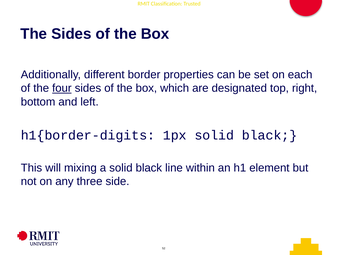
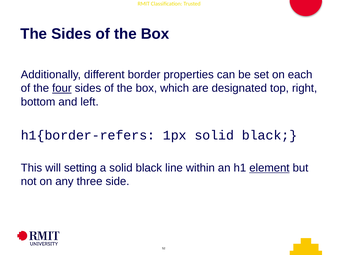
h1{border-digits: h1{border-digits -> h1{border-refers (88, 135)
mixing: mixing -> setting (80, 167)
element underline: none -> present (269, 167)
